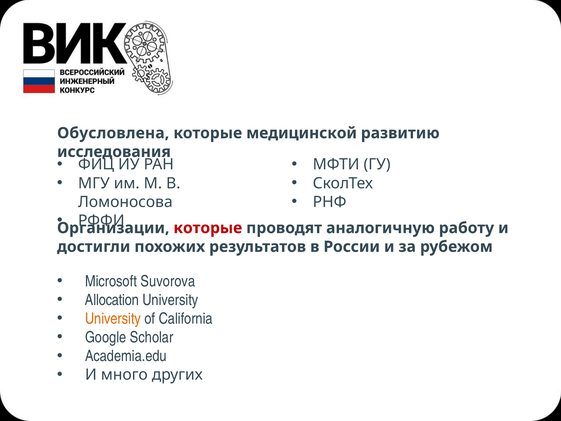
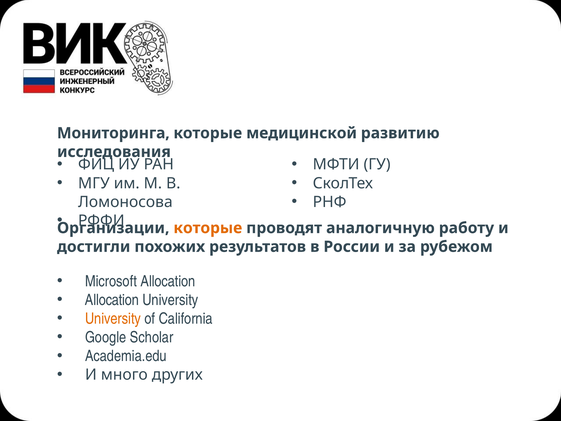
Обусловлена: Обусловлена -> Мониторинга (113, 133)
которые colour: red -> orange (208, 228)
Microsoft Suvorova: Suvorova -> Allocation (168, 281)
